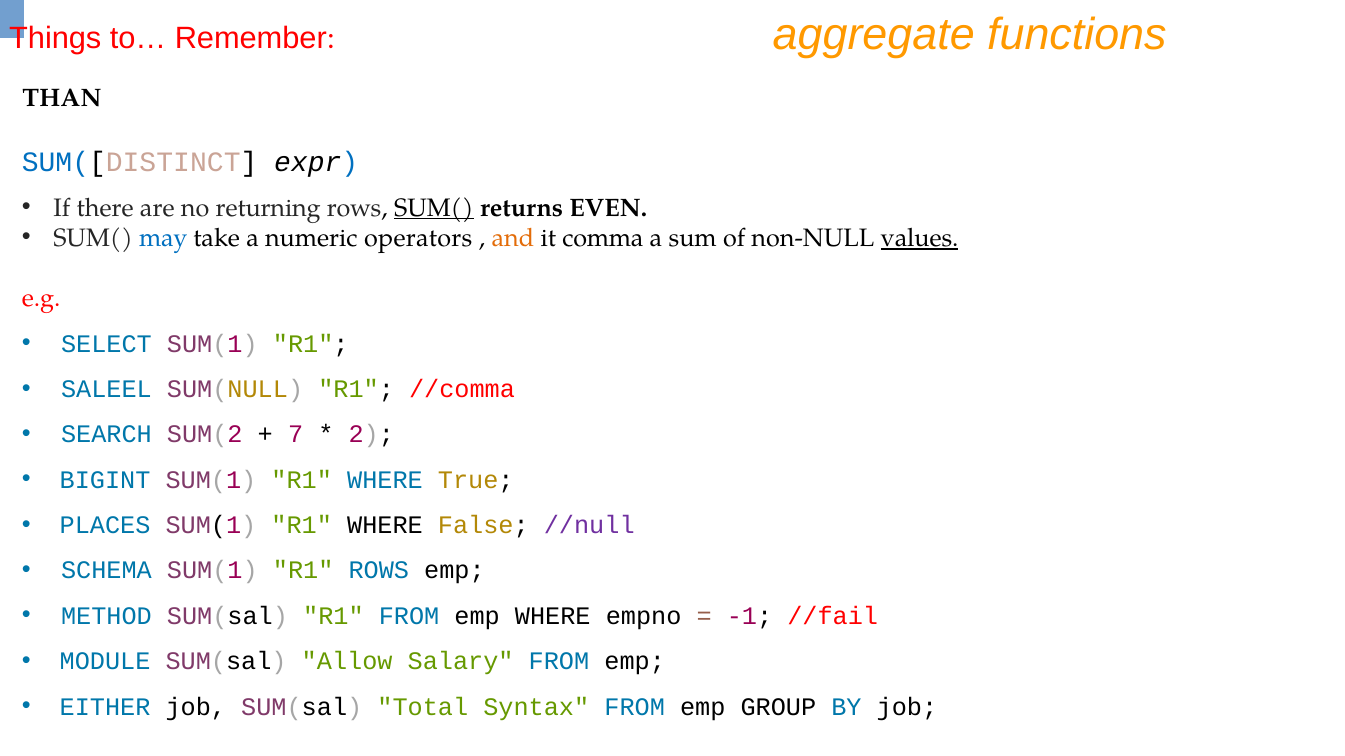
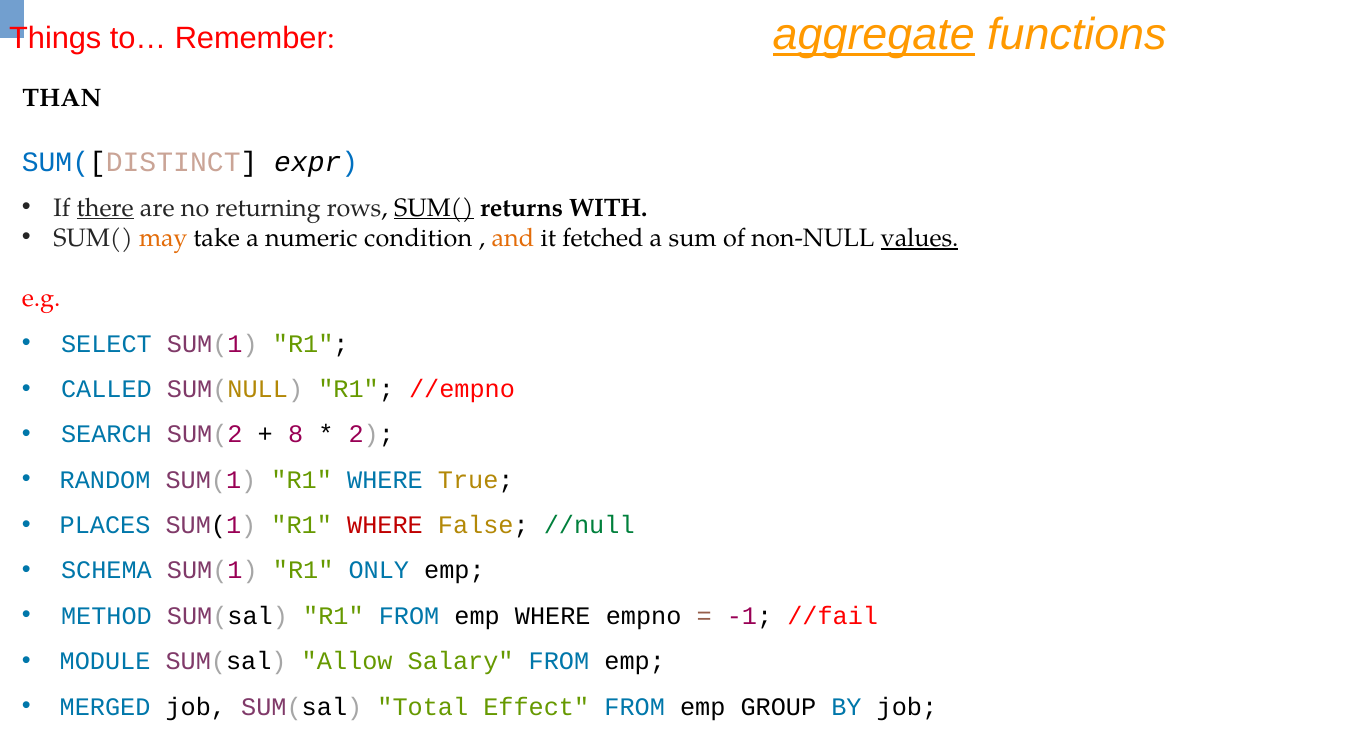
aggregate underline: none -> present (874, 35)
there underline: none -> present (105, 208)
EVEN: EVEN -> WITH (608, 208)
may colour: blue -> orange (163, 238)
operators: operators -> condition (418, 238)
comma: comma -> fetched (603, 238)
SALEEL: SALEEL -> CALLED (106, 389)
//comma: //comma -> //empno (462, 389)
7: 7 -> 8 (296, 435)
BIGINT: BIGINT -> RANDOM (105, 480)
WHERE colour: black -> red (385, 526)
//null colour: purple -> green (589, 526)
R1 ROWS: ROWS -> ONLY (379, 571)
EITHER: EITHER -> MERGED (105, 707)
Syntax: Syntax -> Effect (536, 707)
